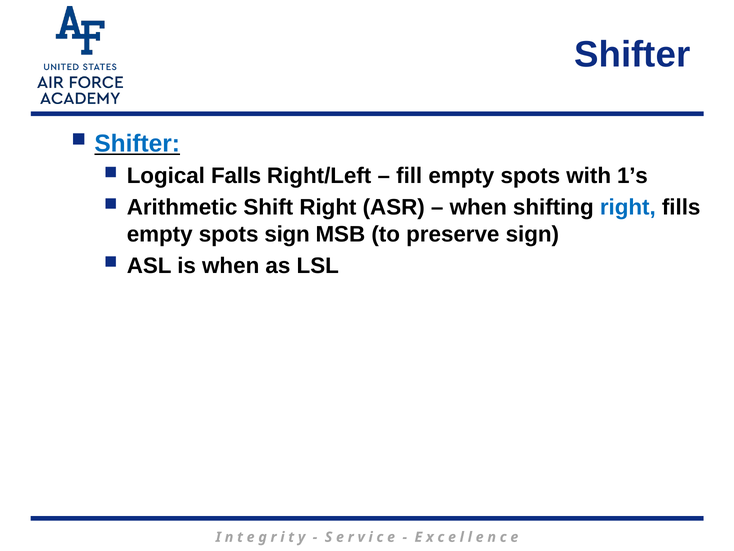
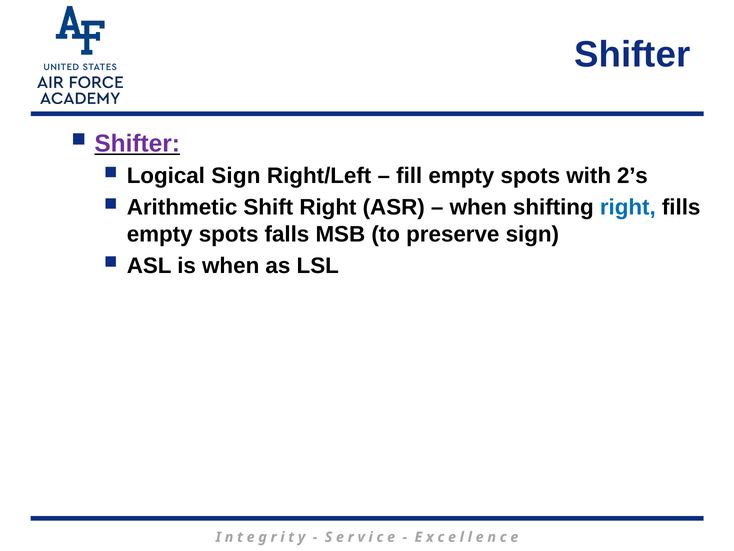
Shifter colour: blue -> purple (137, 143)
Logical Falls: Falls -> Sign (236, 176)
1’s: 1’s -> 2’s (632, 176)
spots sign: sign -> falls (287, 234)
